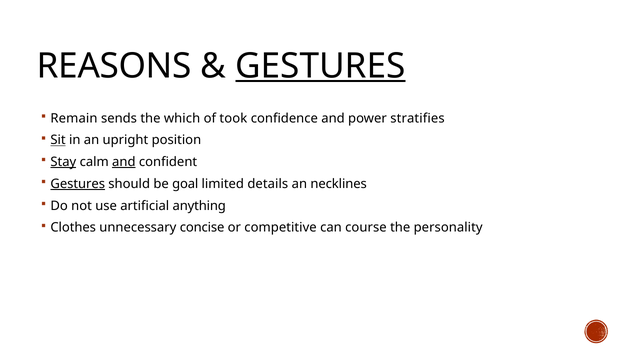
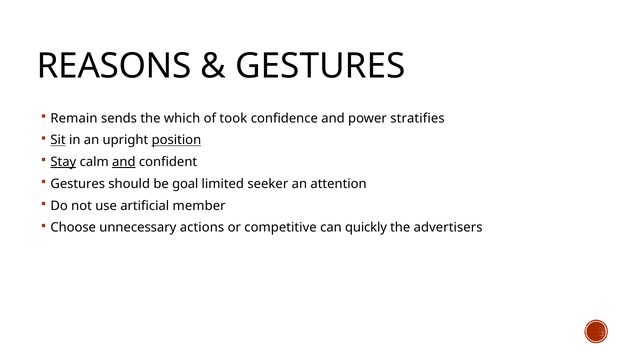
GESTURES underline: present -> none (321, 66)
position underline: none -> present (176, 140)
Gestures underline: present -> none (78, 184)
details: details -> seeker (268, 184)
necklines: necklines -> attention (339, 184)
anything: anything -> member (199, 206)
Clothes: Clothes -> Choose (73, 227)
concise: concise -> actions (202, 227)
course: course -> quickly (366, 227)
personality: personality -> advertisers (448, 227)
